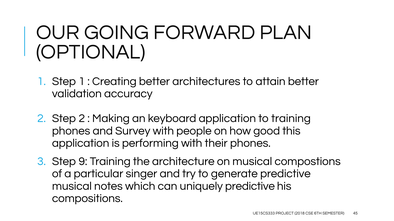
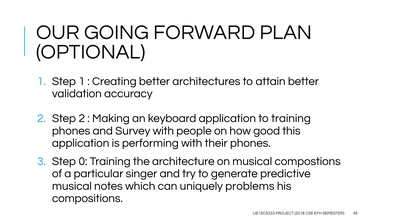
9: 9 -> 0 (83, 162)
uniquely predictive: predictive -> problems (250, 187)
